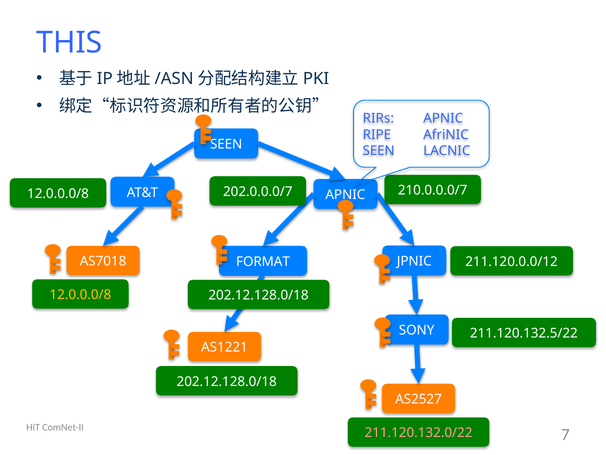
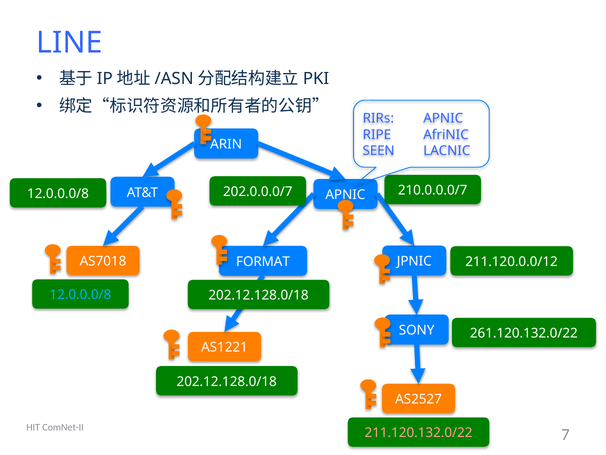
THIS: THIS -> LINE (69, 43)
SEEN: SEEN -> ARIN (226, 144)
12.0.0.0/8 colour: yellow -> light blue (80, 295)
211.120.132.5/22: 211.120.132.5/22 -> 261.120.132.0/22 (524, 333)
